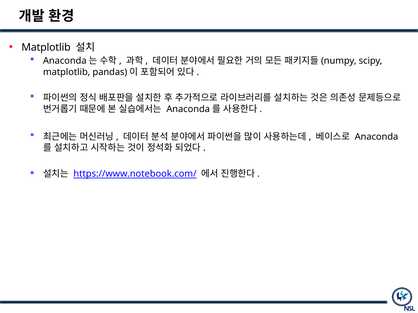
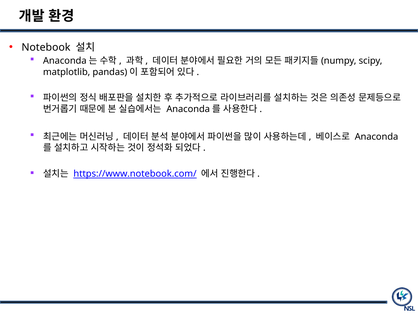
Matplotlib: Matplotlib -> Notebook (46, 47)
